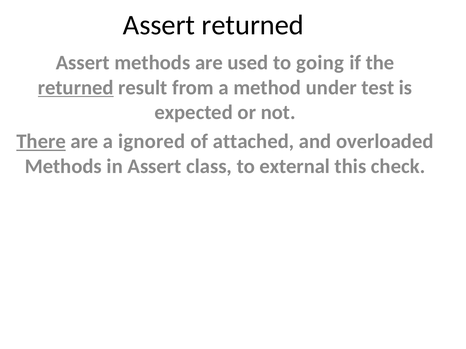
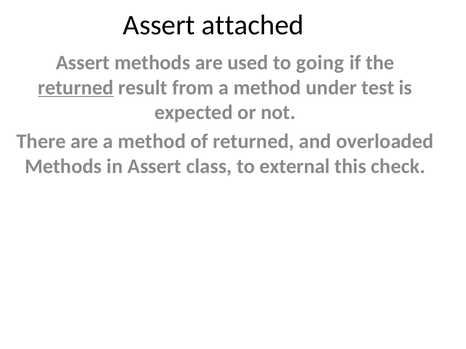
Assert returned: returned -> attached (253, 25)
There underline: present -> none (41, 142)
are a ignored: ignored -> method (152, 142)
of attached: attached -> returned (254, 142)
